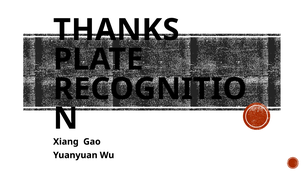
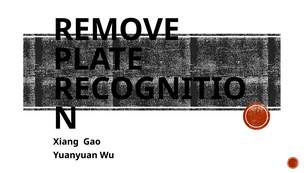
THANKS: THANKS -> REMOVE (117, 30)
